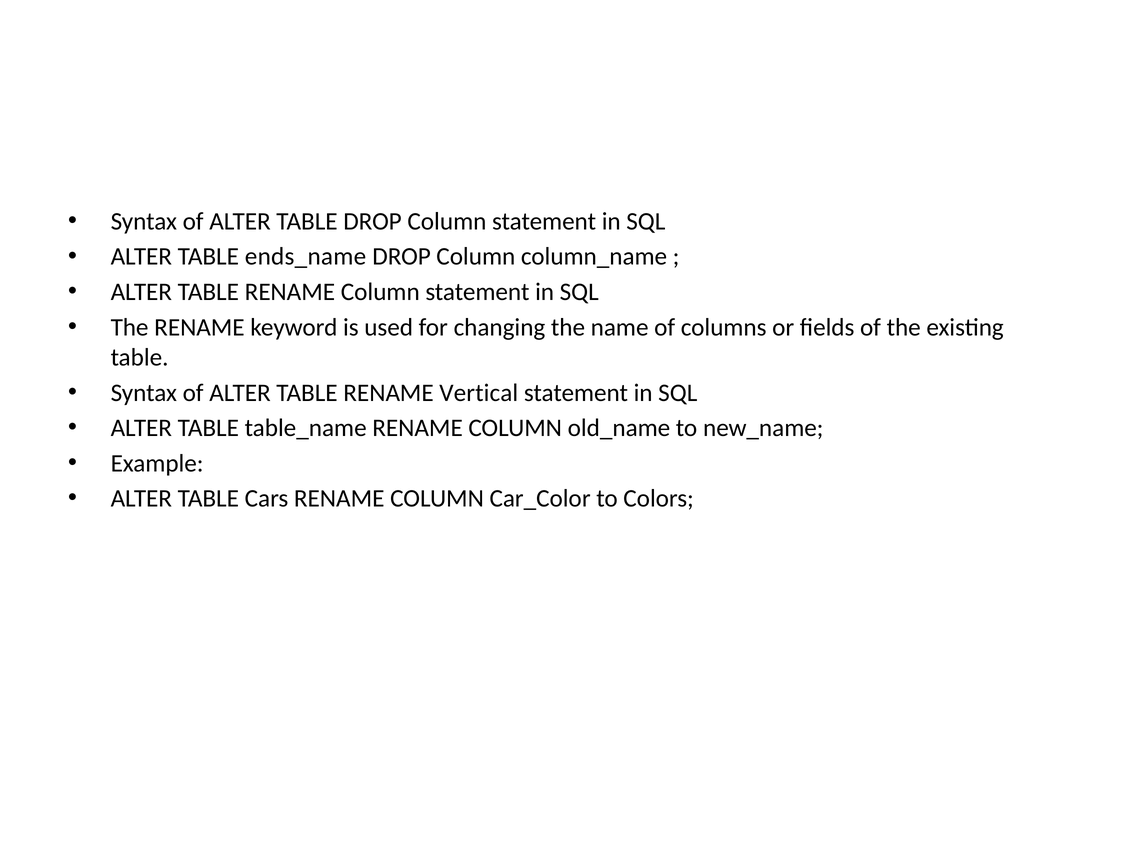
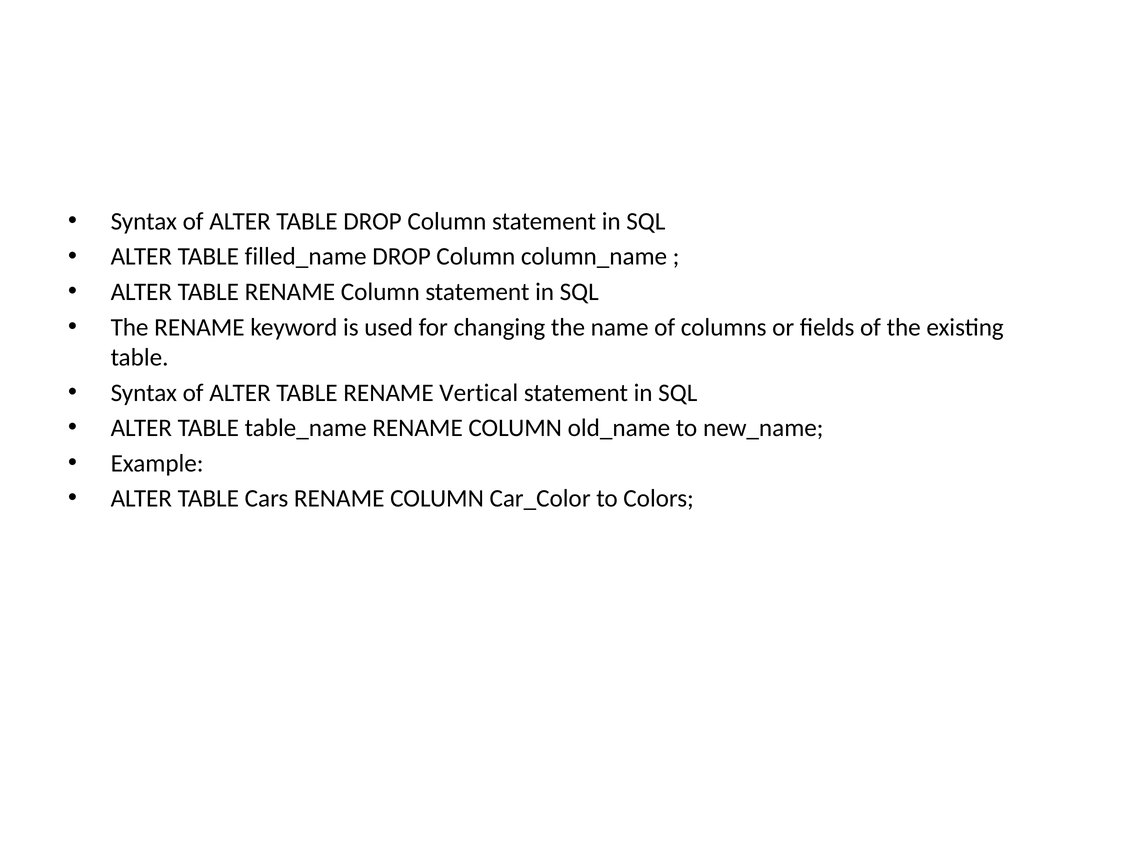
ends_name: ends_name -> filled_name (306, 256)
